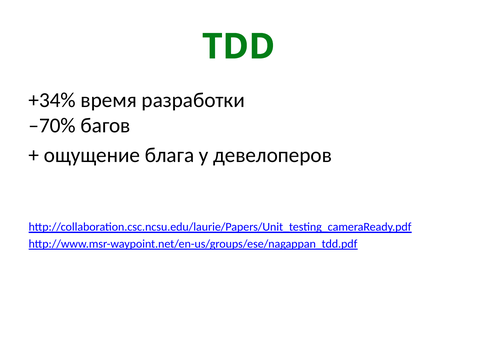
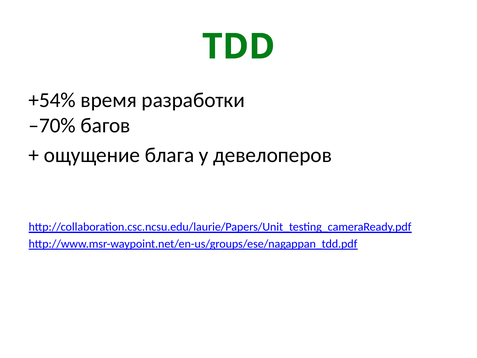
+34%: +34% -> +54% (52, 100)
